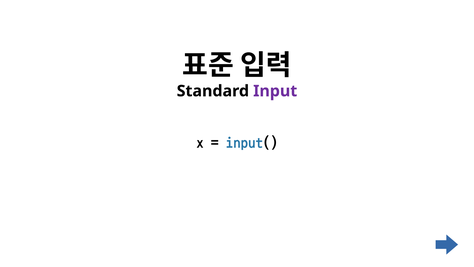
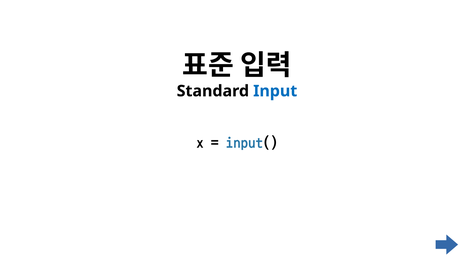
Input colour: purple -> blue (275, 91)
